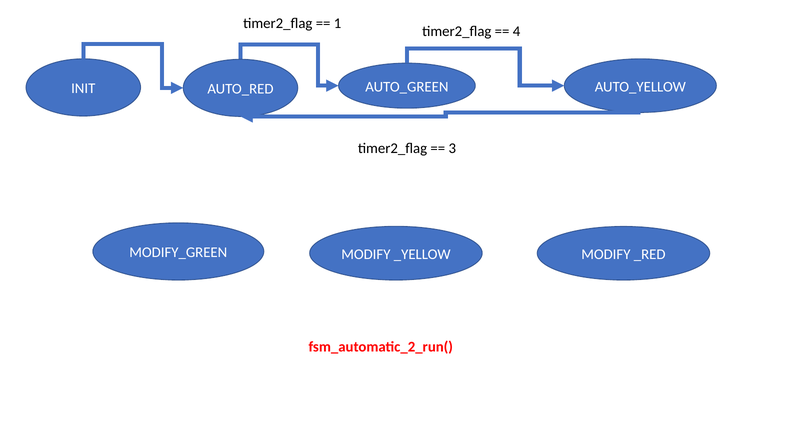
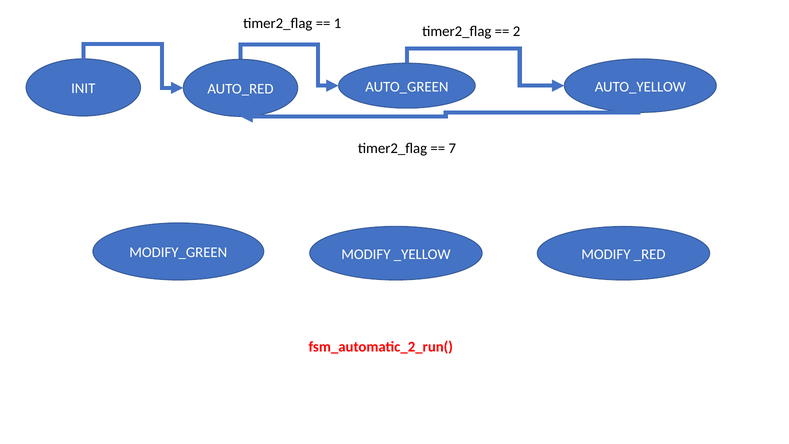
4: 4 -> 2 (517, 31)
3: 3 -> 7 (452, 148)
